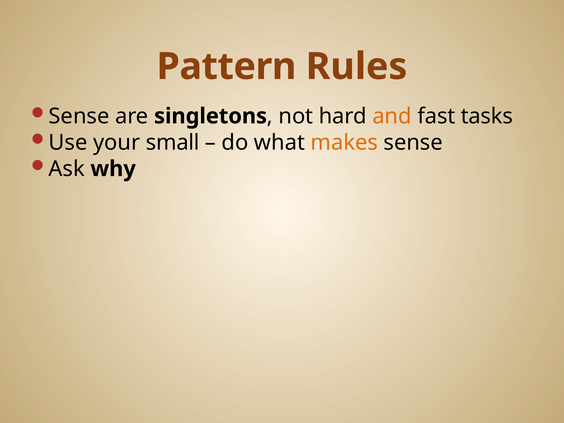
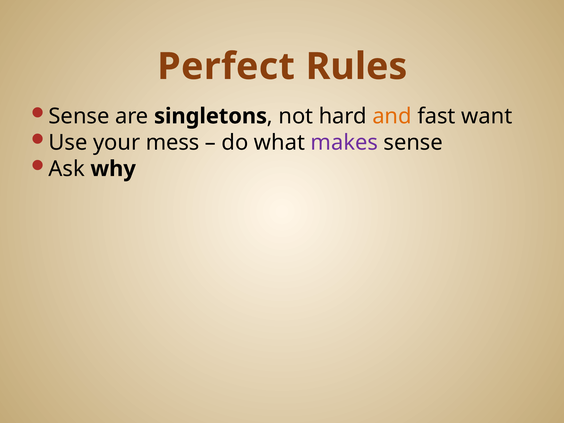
Pattern: Pattern -> Perfect (226, 67)
tasks: tasks -> want (487, 116)
small: small -> mess (173, 143)
makes colour: orange -> purple (344, 143)
